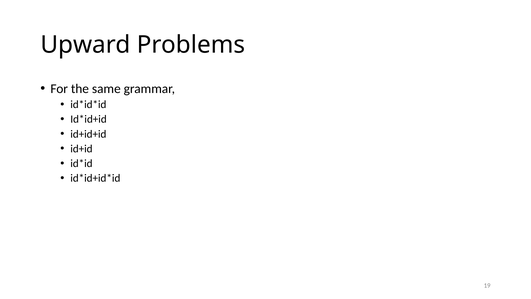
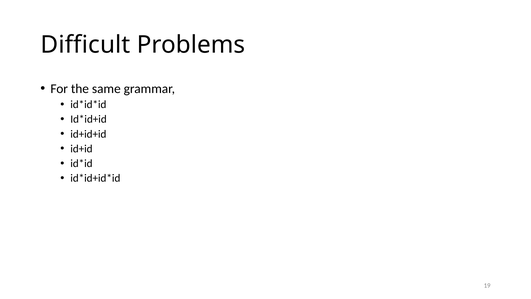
Upward: Upward -> Difficult (85, 45)
